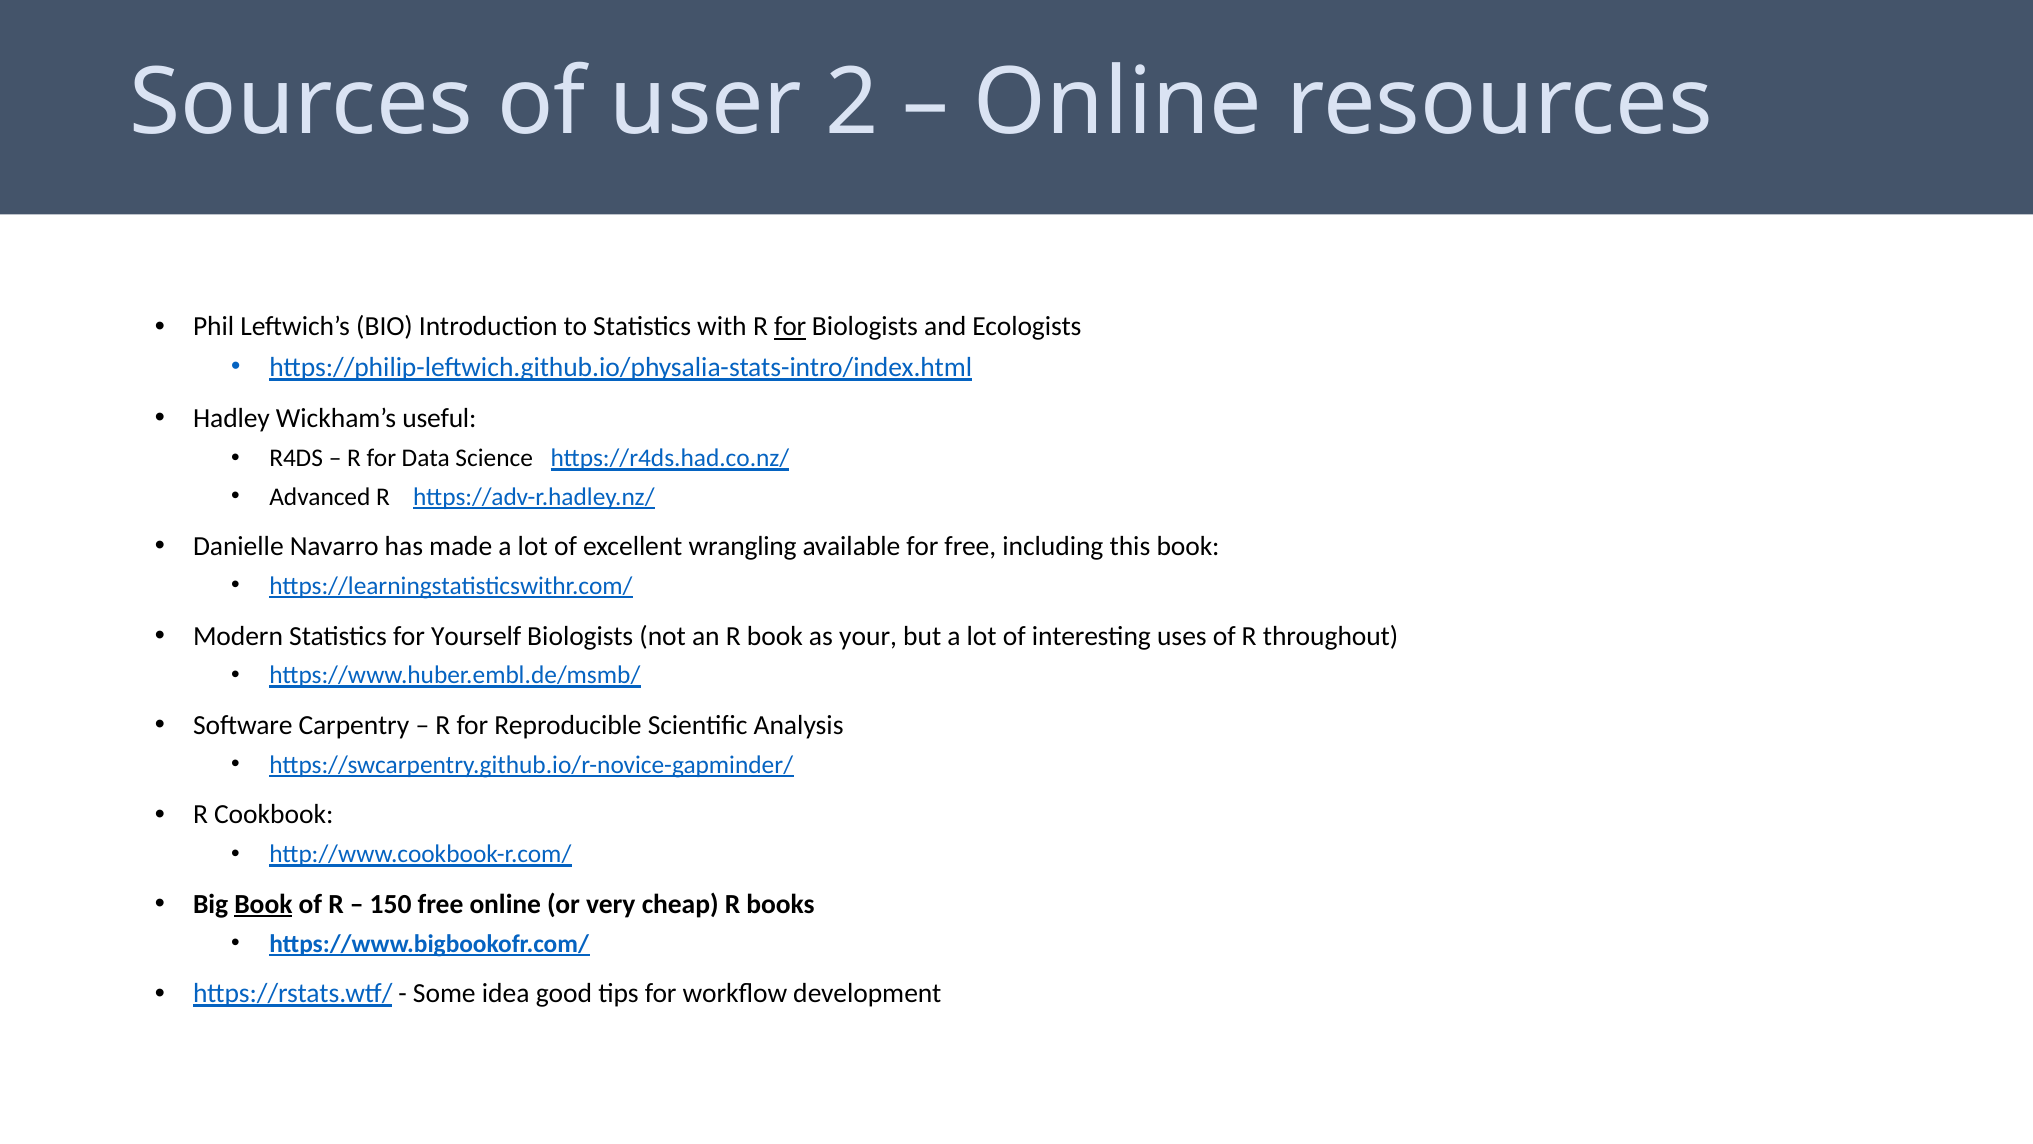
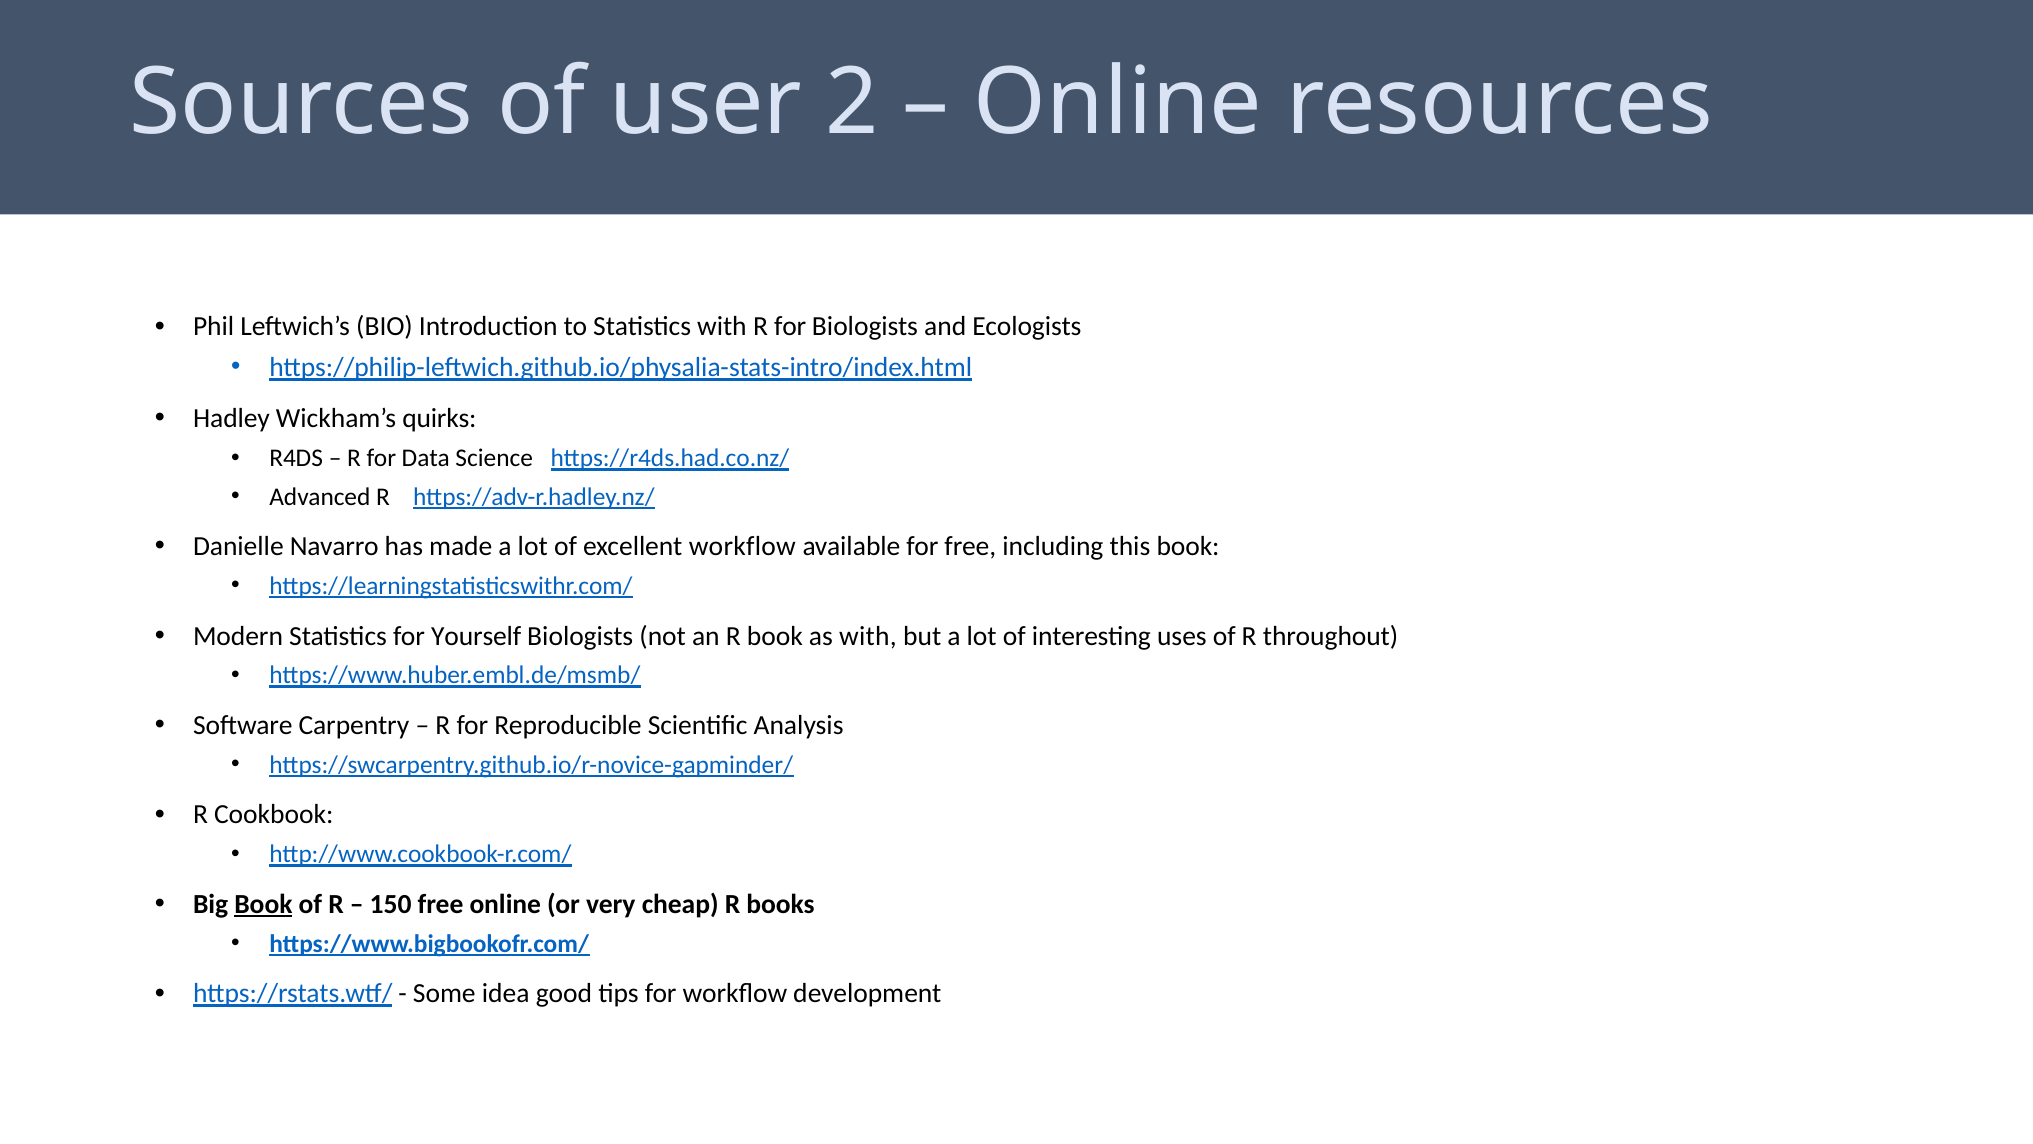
for underline: present -> none (790, 327)
useful: useful -> quirks (439, 418)
excellent wrangling: wrangling -> workflow (742, 546)
as your: your -> with (868, 636)
